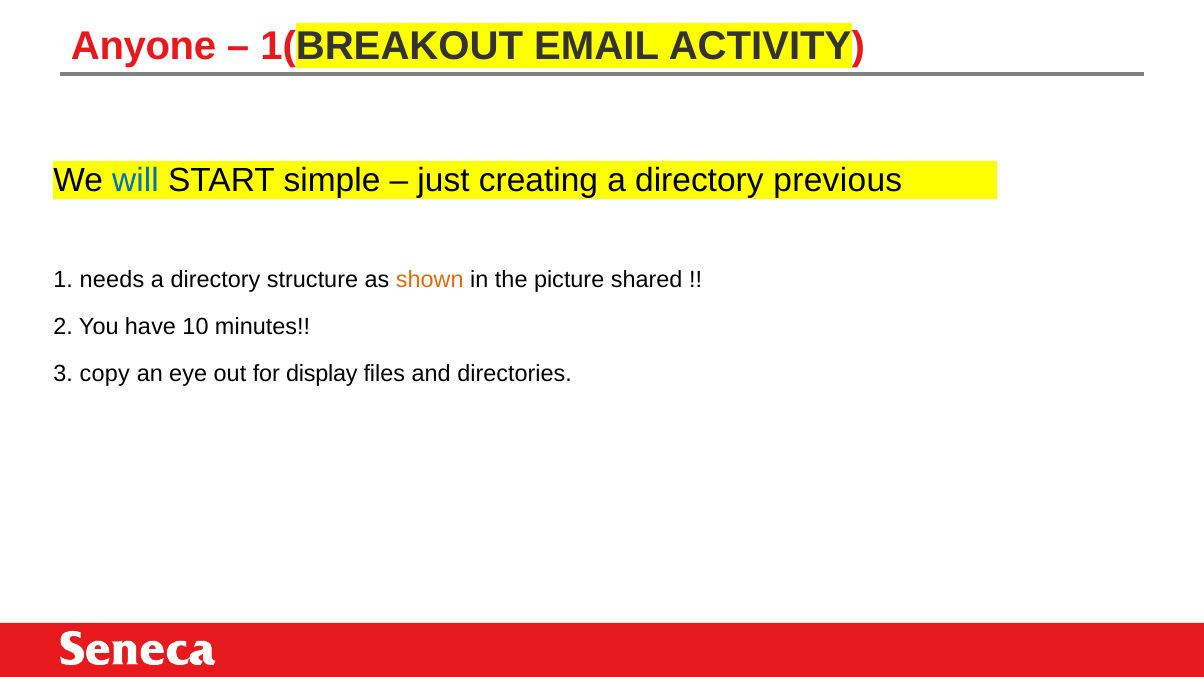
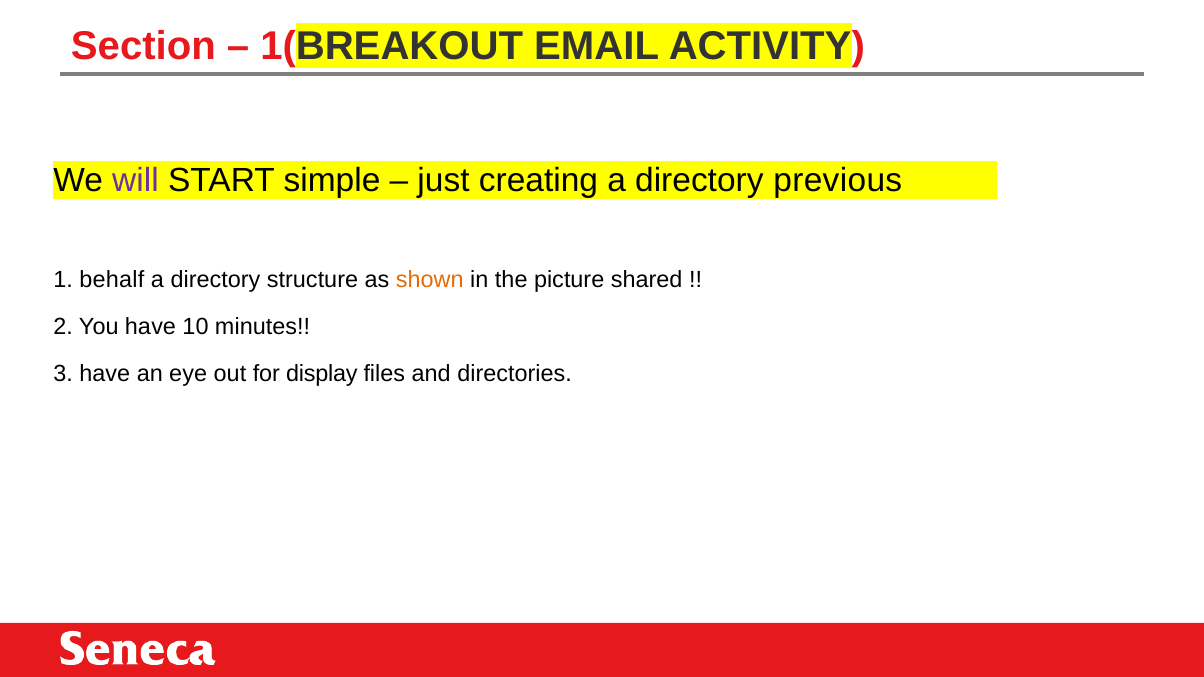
Anyone: Anyone -> Section (143, 46)
will colour: blue -> purple (135, 181)
needs: needs -> behalf (112, 280)
3 copy: copy -> have (105, 374)
